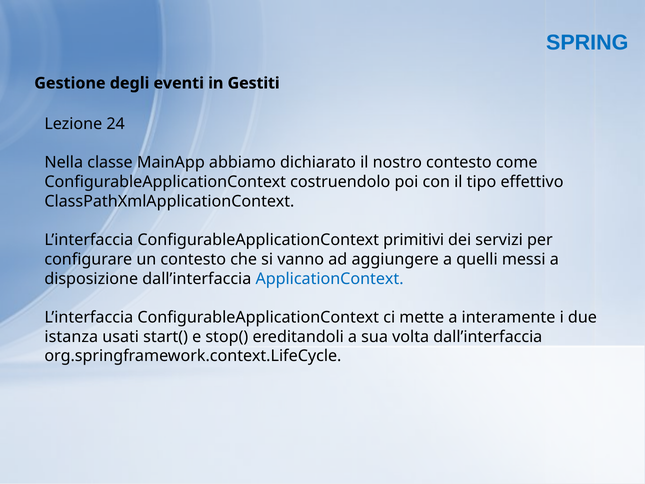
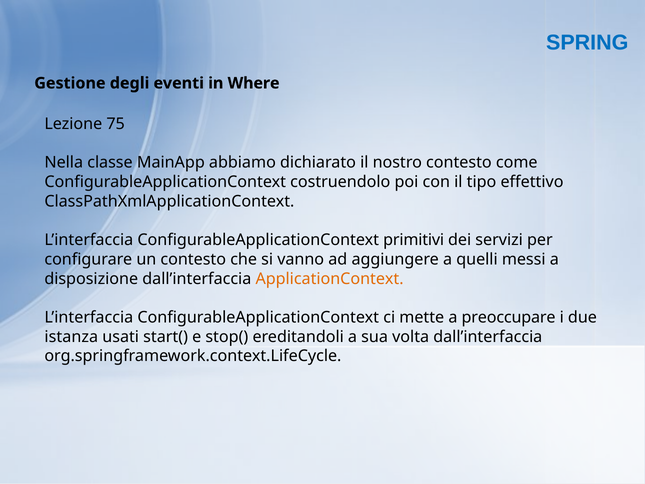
Gestiti: Gestiti -> Where (254, 83)
24: 24 -> 75 (116, 124)
ApplicationContext colour: blue -> orange (330, 279)
interamente: interamente -> preoccupare (509, 317)
